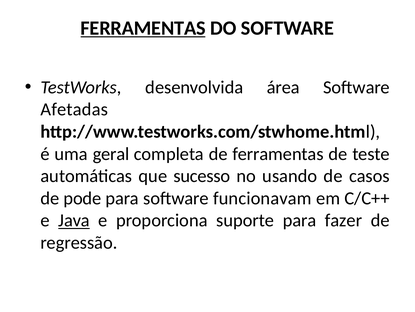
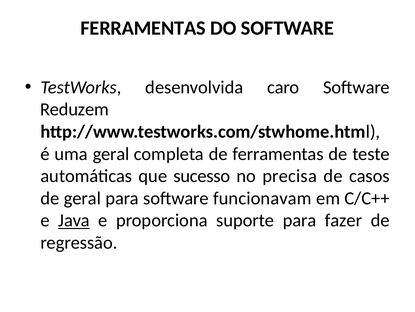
FERRAMENTAS underline: present -> none (143, 28)
área: área -> caro (283, 87)
Afetadas: Afetadas -> Reduzem (74, 109)
usando: usando -> precisa (290, 176)
de pode: pode -> geral (82, 198)
